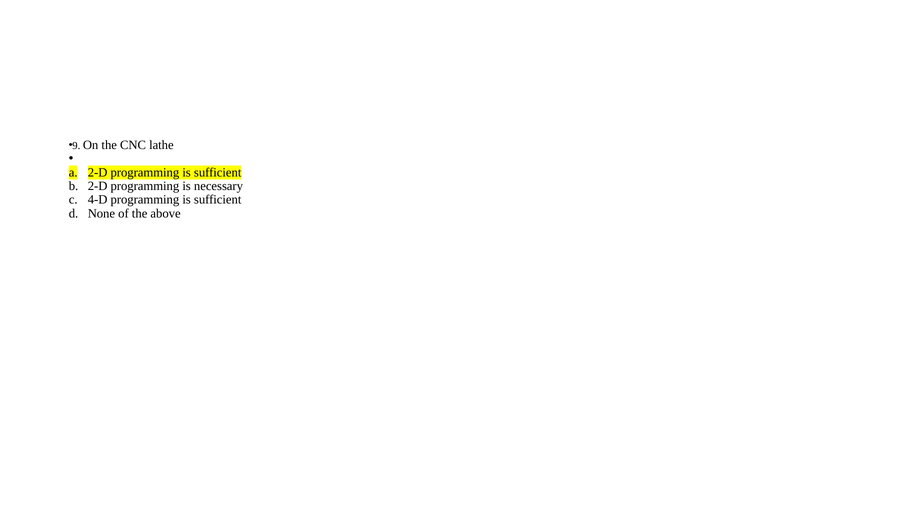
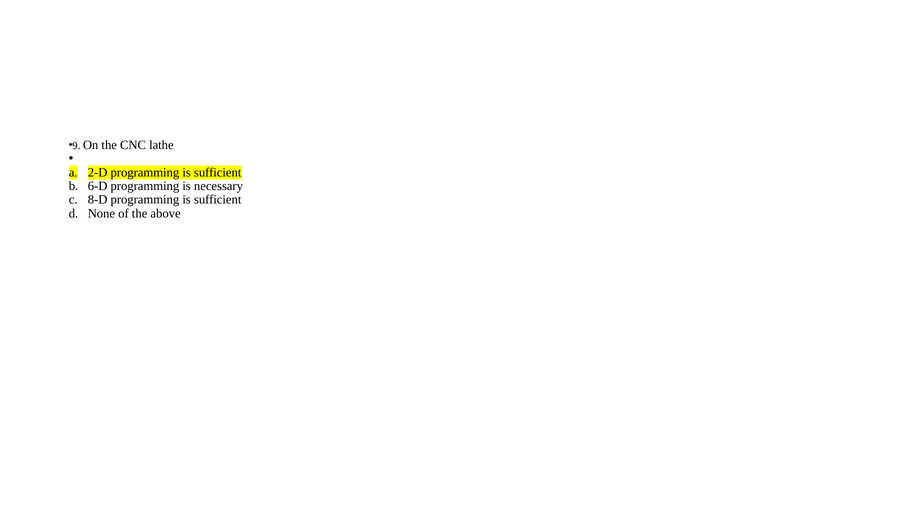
2-D: 2-D -> 6-D (98, 186)
4-D: 4-D -> 8-D (98, 200)
